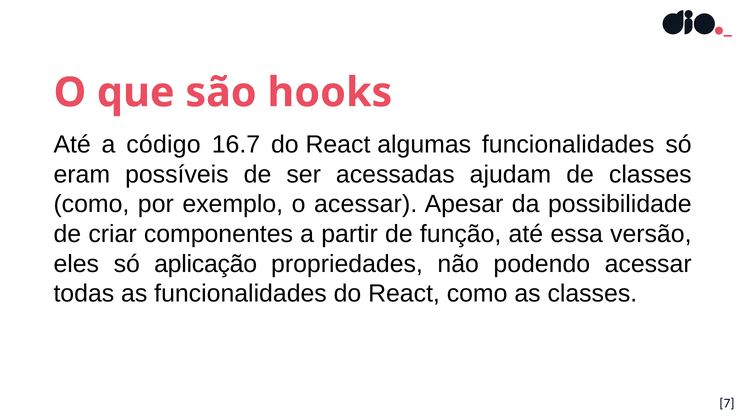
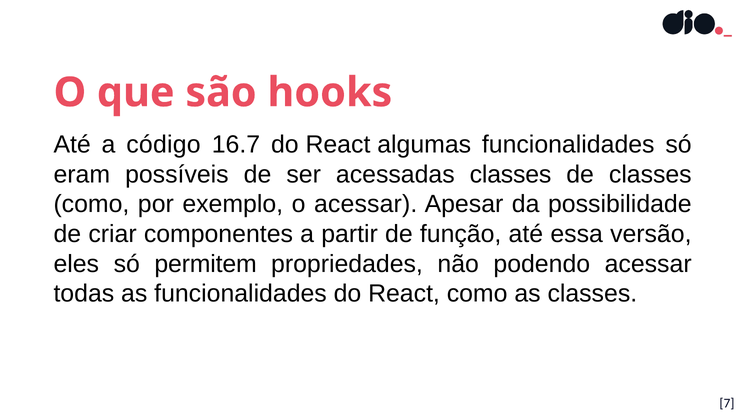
acessadas ajudam: ajudam -> classes (511, 175)
aplicação: aplicação -> permitem (206, 264)
